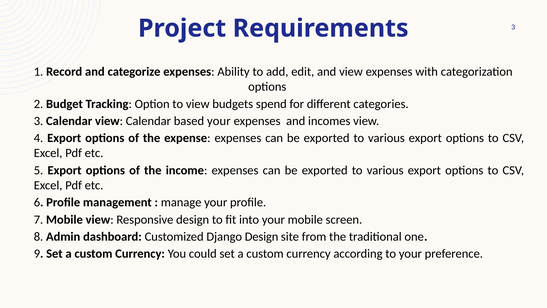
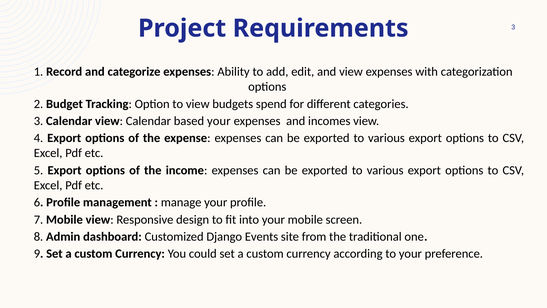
Django Design: Design -> Events (262, 236)
